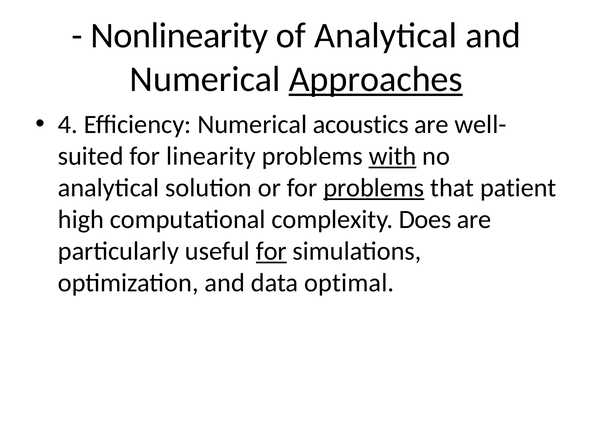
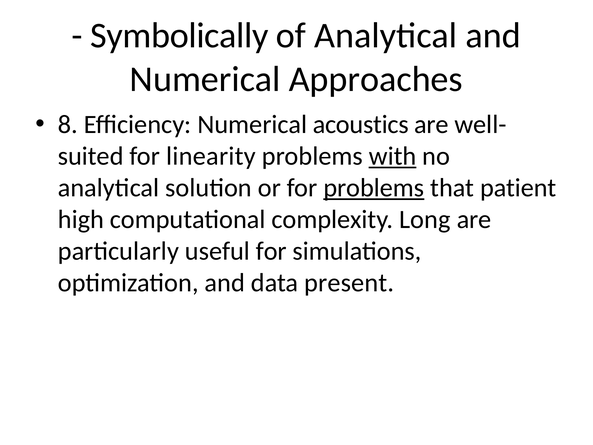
Nonlinearity: Nonlinearity -> Symbolically (179, 36)
Approaches underline: present -> none (376, 79)
4: 4 -> 8 (68, 124)
Does: Does -> Long (425, 219)
for underline: present -> none (271, 251)
optimal: optimal -> present (349, 283)
